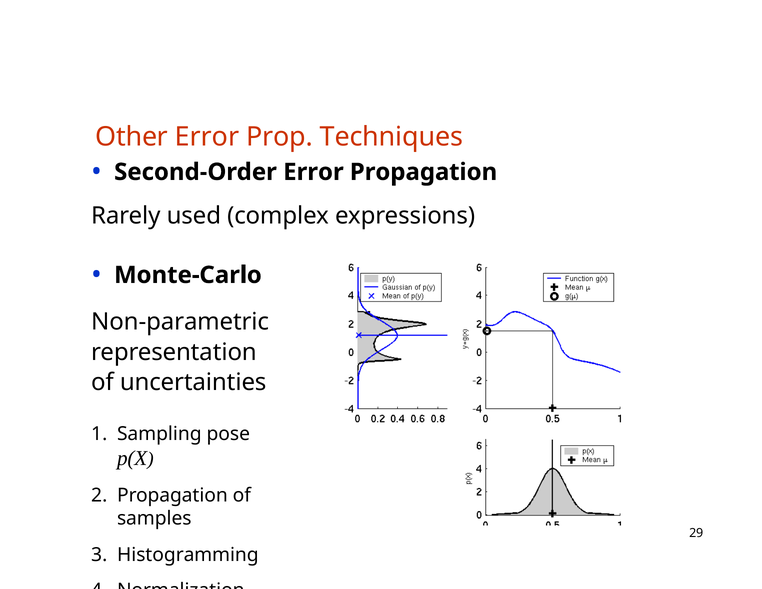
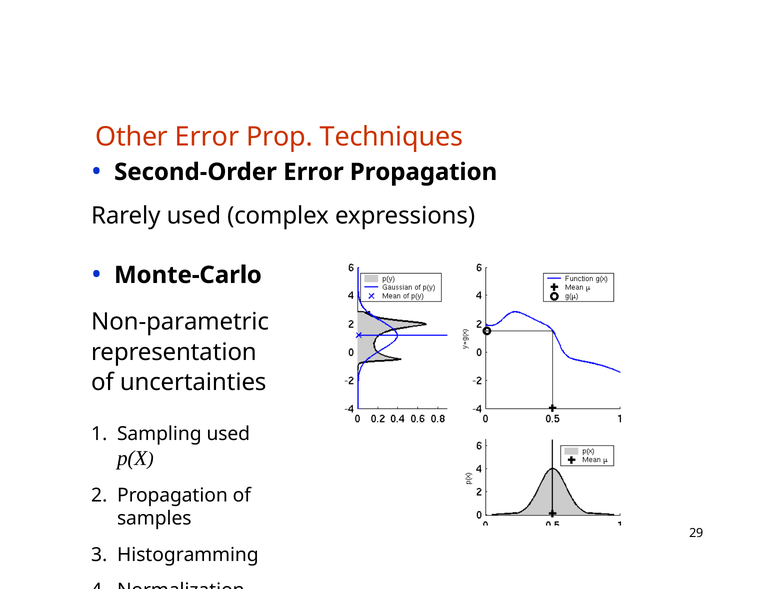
Sampling pose: pose -> used (228, 434)
